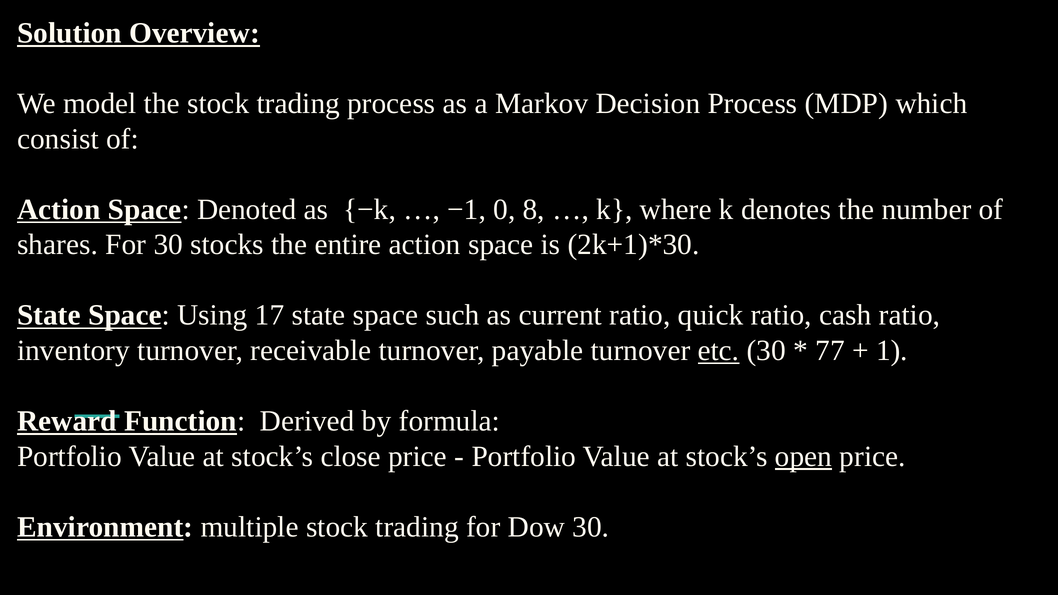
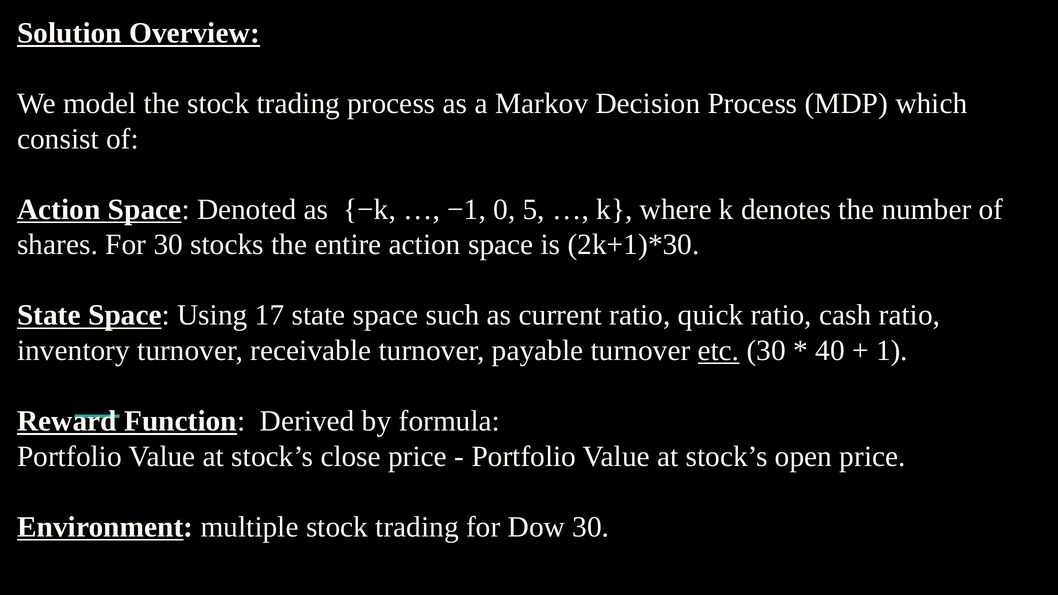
8: 8 -> 5 (534, 210)
77: 77 -> 40 (830, 351)
open underline: present -> none (803, 456)
